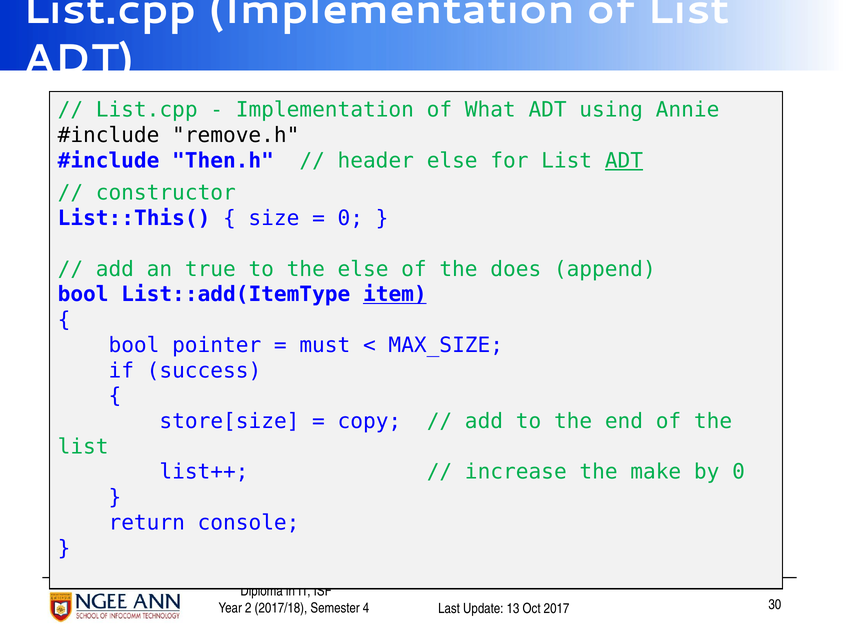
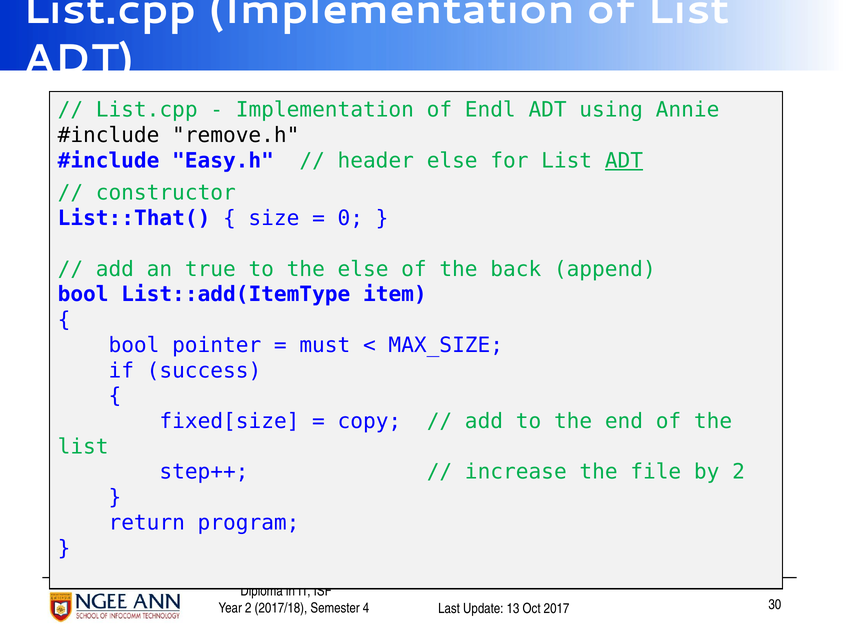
What: What -> Endl (490, 110)
Then.h: Then.h -> Easy.h (223, 161)
List::This(: List::This( -> List::That( (134, 219)
does: does -> back (516, 269)
item underline: present -> none (395, 295)
store[size: store[size -> fixed[size (229, 422)
list++: list++ -> step++ (204, 472)
make: make -> file (656, 472)
by 0: 0 -> 2 (739, 472)
console: console -> program (249, 523)
